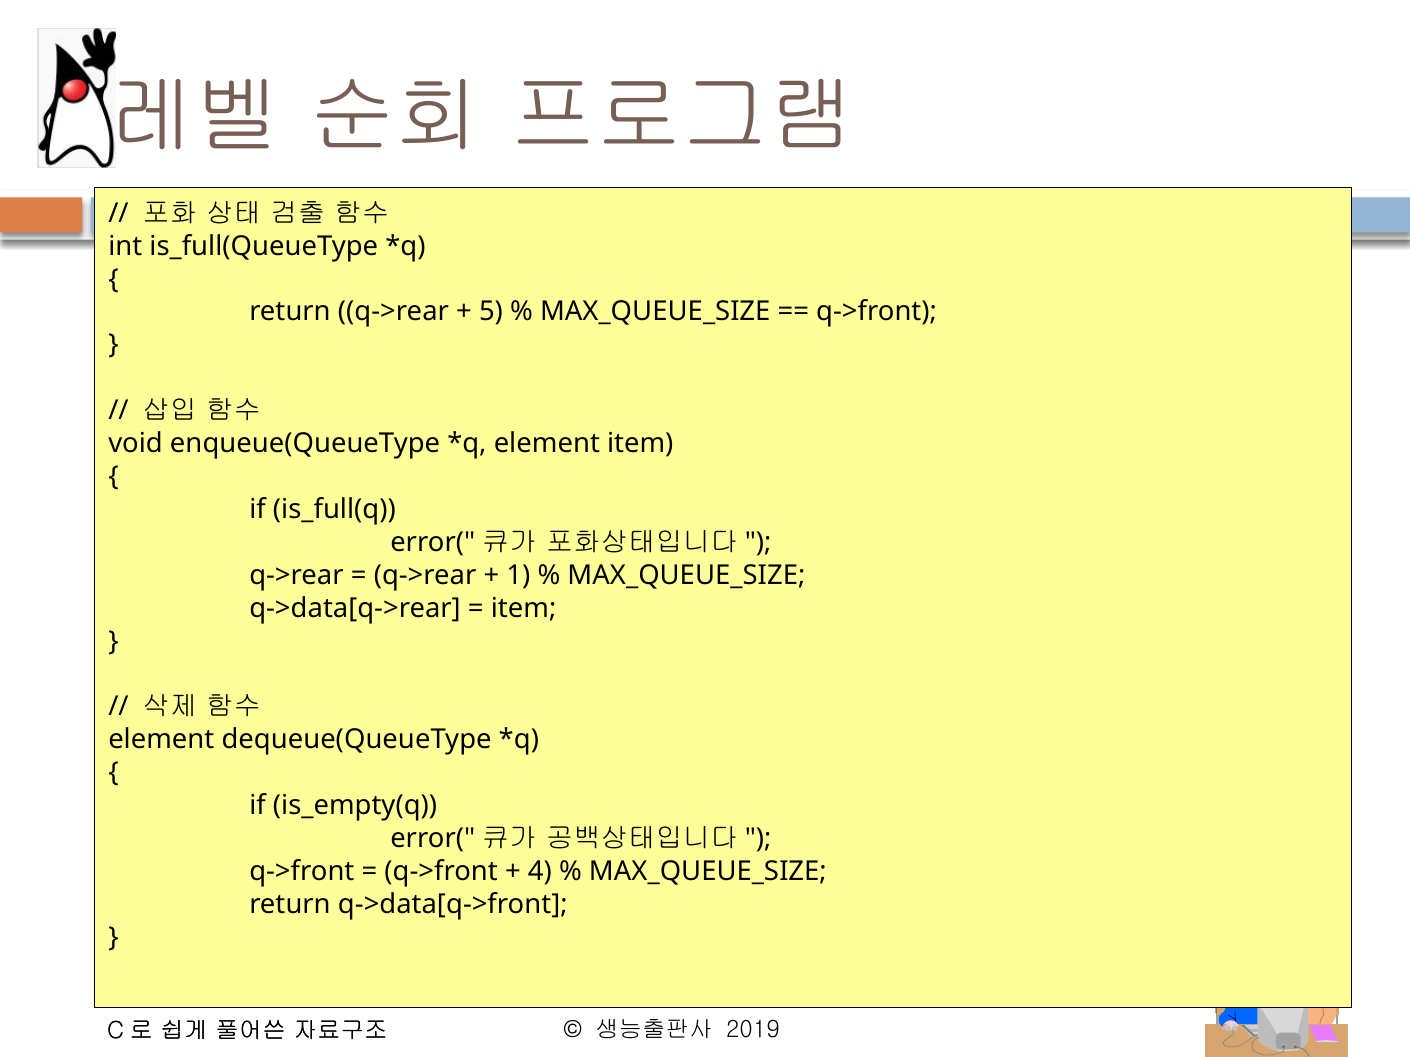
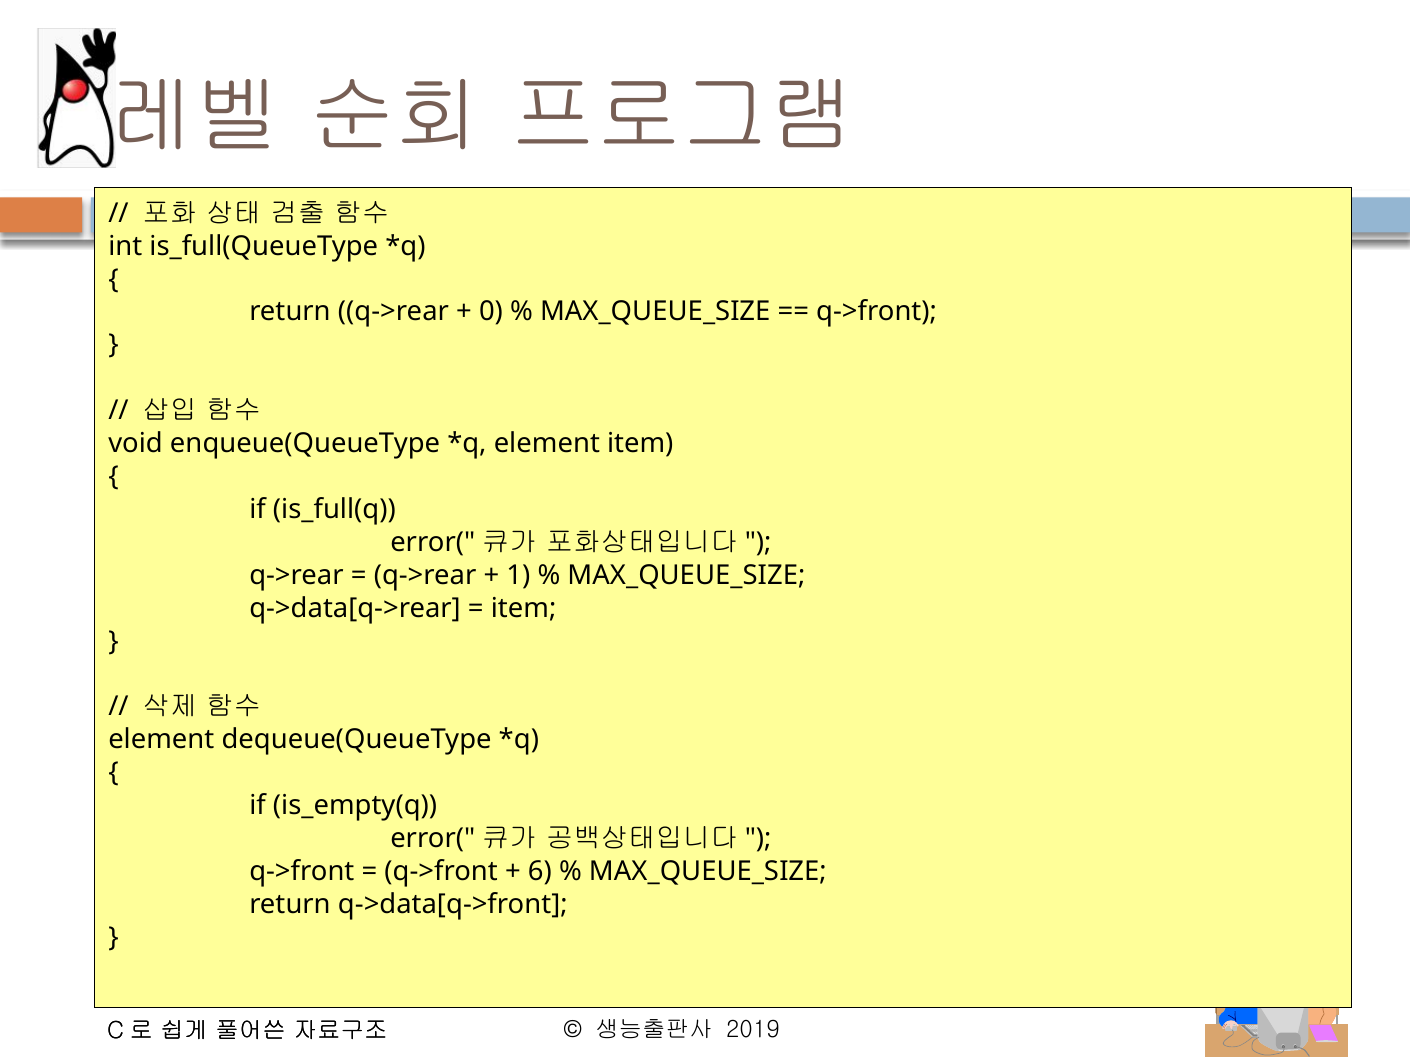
5: 5 -> 0 (491, 312)
4: 4 -> 6 (540, 872)
